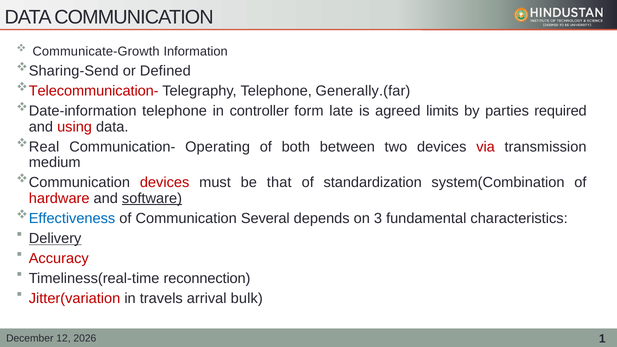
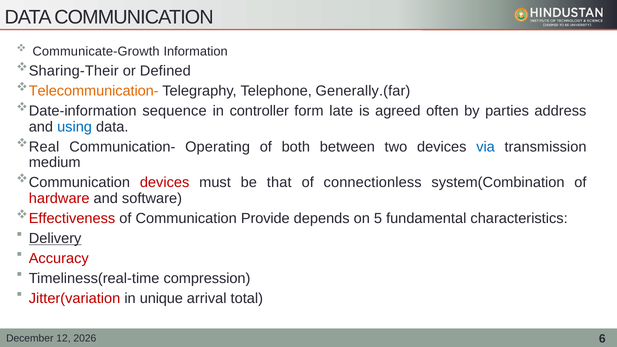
Sharing-Send: Sharing-Send -> Sharing-Their (74, 71)
Telecommunication- colour: red -> orange (94, 91)
Date-information telephone: telephone -> sequence (175, 111)
limits: limits -> often (442, 111)
required: required -> address (560, 111)
using colour: red -> blue (75, 127)
via colour: red -> blue (486, 147)
standardization: standardization -> connectionless (373, 183)
software underline: present -> none (152, 198)
Effectiveness colour: blue -> red (72, 218)
Several: Several -> Provide (265, 218)
3: 3 -> 5 (378, 218)
reconnection: reconnection -> compression (207, 279)
travels: travels -> unique (161, 299)
bulk: bulk -> total (247, 299)
1: 1 -> 6 (602, 339)
